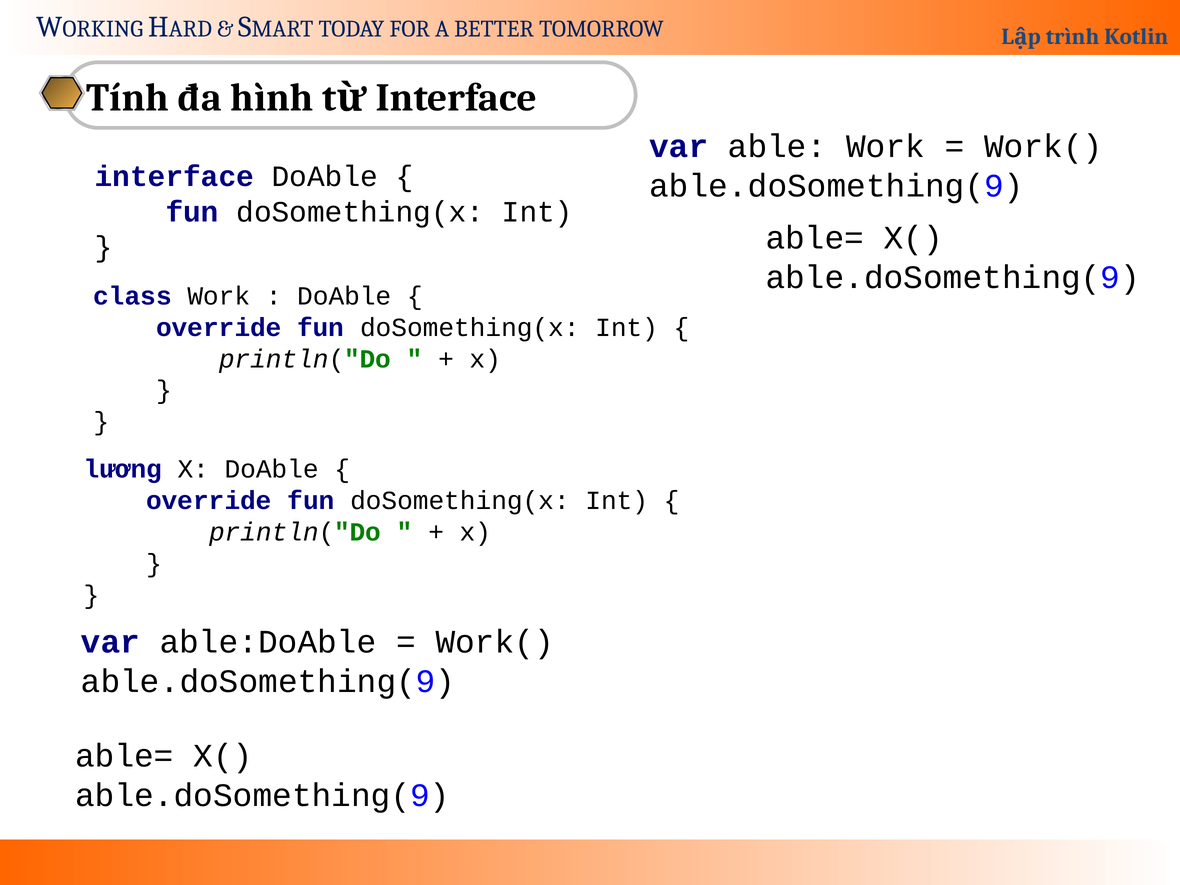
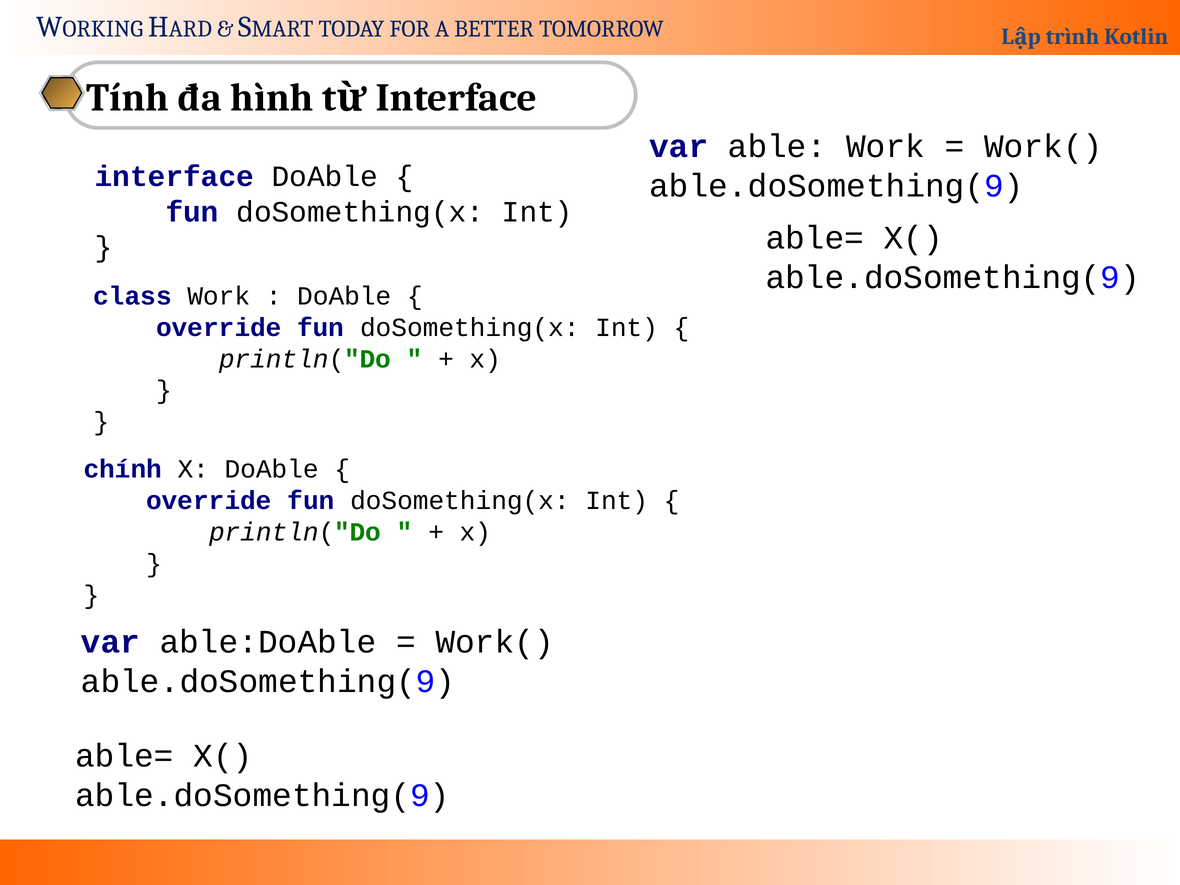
lương: lương -> chính (123, 469)
